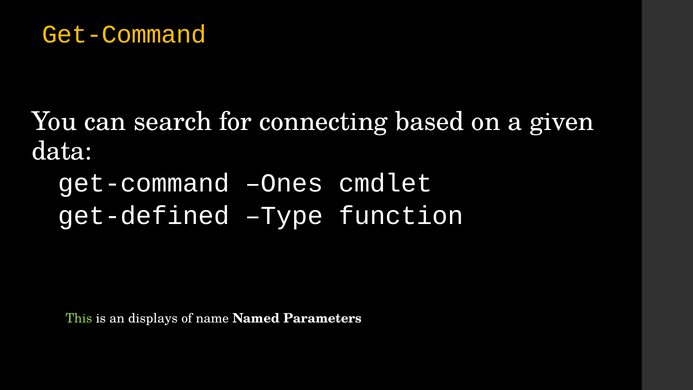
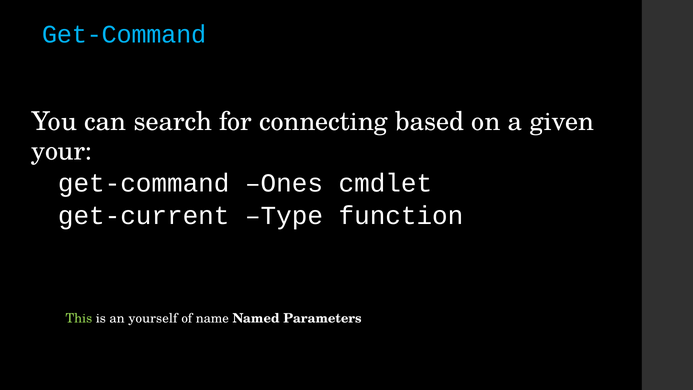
Get-Command colour: yellow -> light blue (124, 34)
data: data -> your (62, 151)
get-defined: get-defined -> get-current (144, 216)
displays: displays -> yourself (153, 318)
